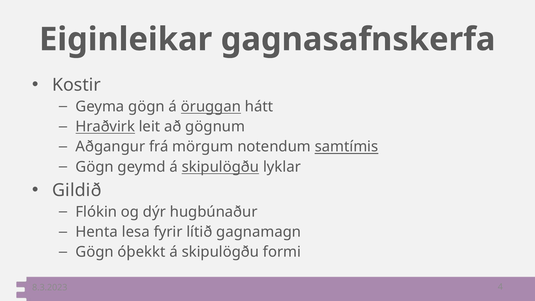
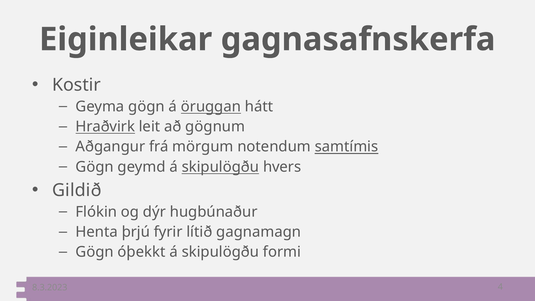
lyklar: lyklar -> hvers (282, 167)
lesa: lesa -> þrjú (136, 232)
